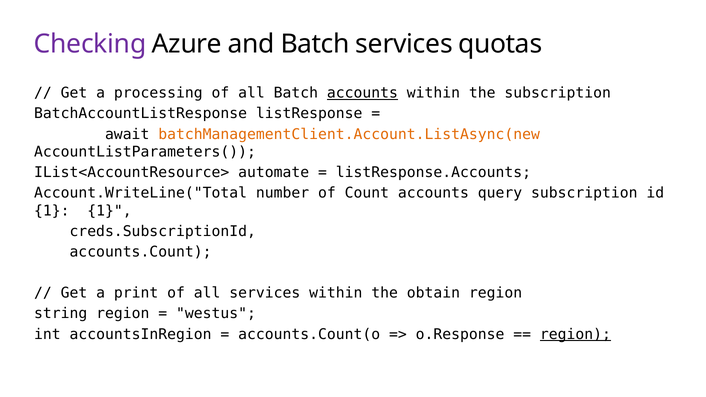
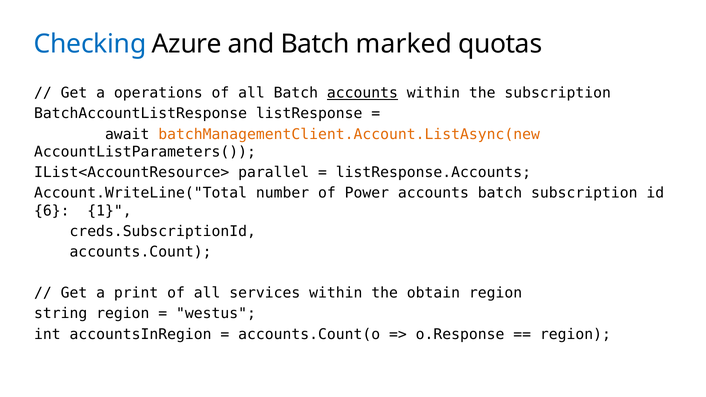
Checking colour: purple -> blue (90, 44)
Batch services: services -> marked (404, 44)
processing: processing -> operations (158, 93)
automate: automate -> parallel (274, 173)
Count: Count -> Power (367, 193)
accounts query: query -> batch (500, 193)
1: 1 -> 6 (52, 211)
region underline: present -> none (575, 334)
